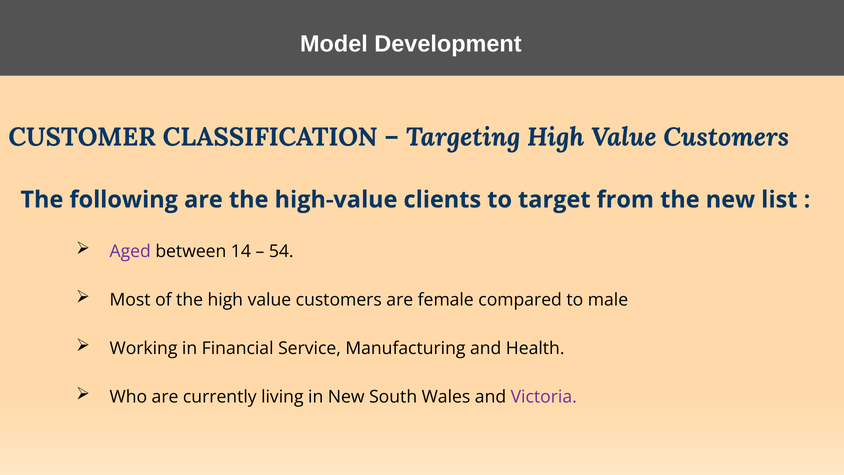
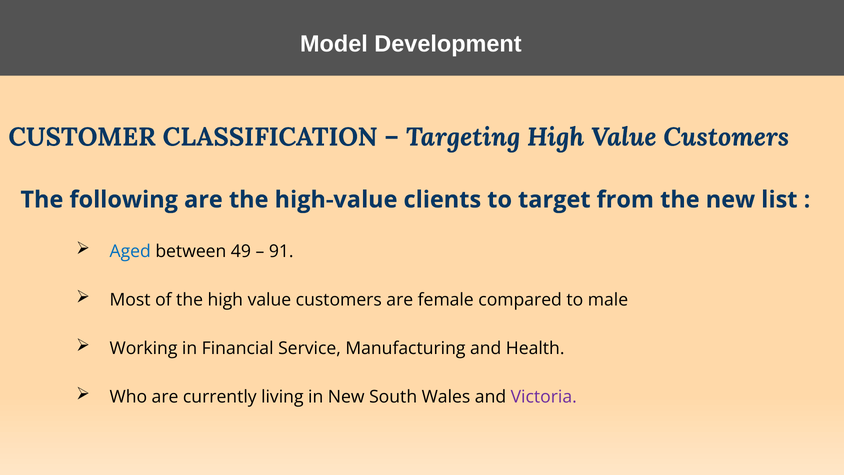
Aged colour: purple -> blue (130, 251)
14: 14 -> 49 (241, 251)
54: 54 -> 91 (281, 251)
